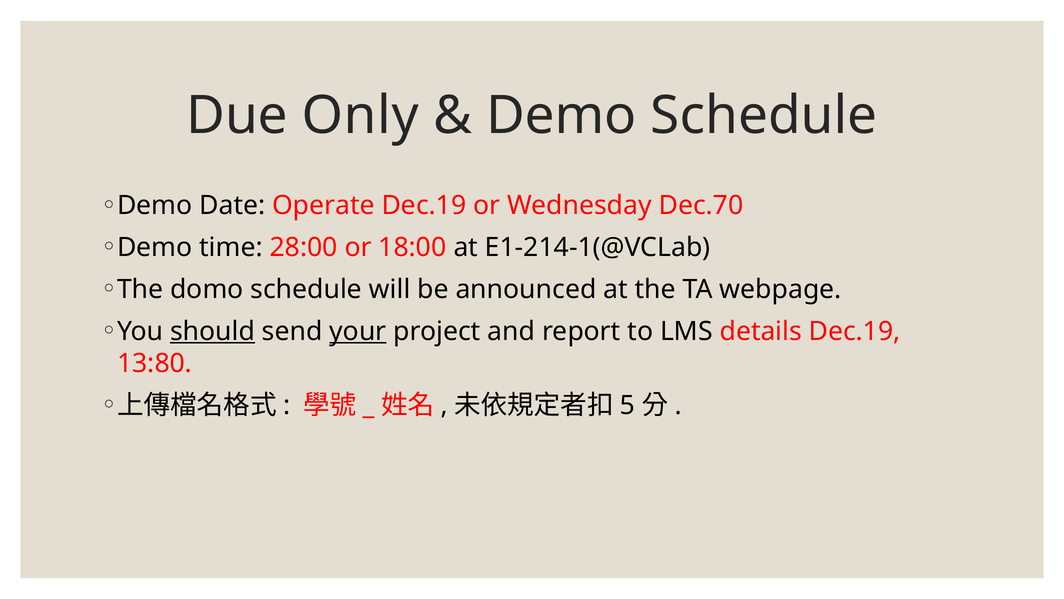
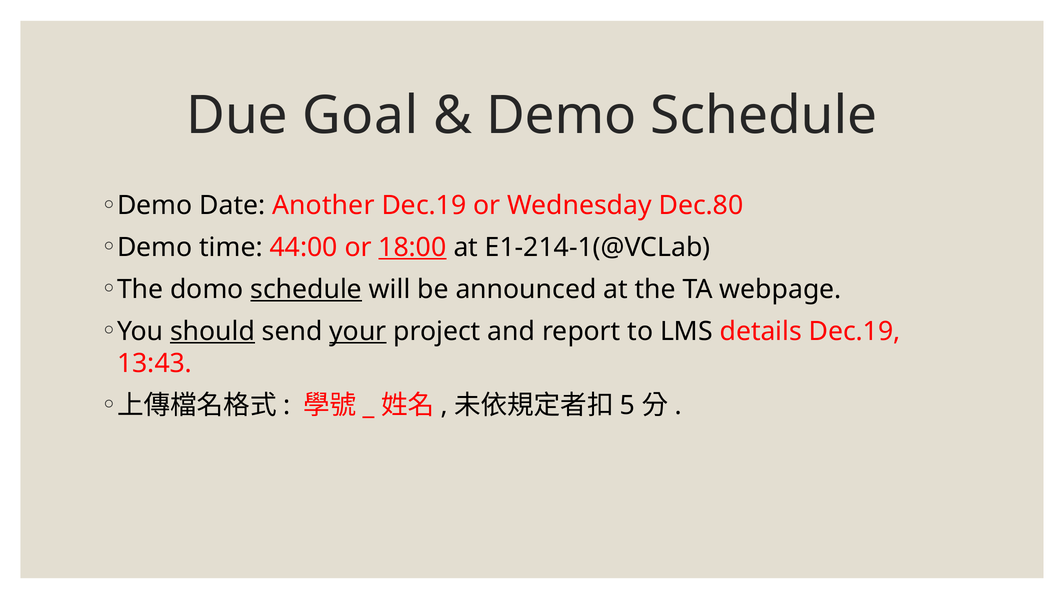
Only: Only -> Goal (360, 116)
Operate: Operate -> Another (323, 205)
Dec.70: Dec.70 -> Dec.80 (701, 205)
28:00: 28:00 -> 44:00 (304, 247)
18:00 underline: none -> present (412, 247)
schedule underline: none -> present (306, 289)
13:80: 13:80 -> 13:43 (155, 363)
